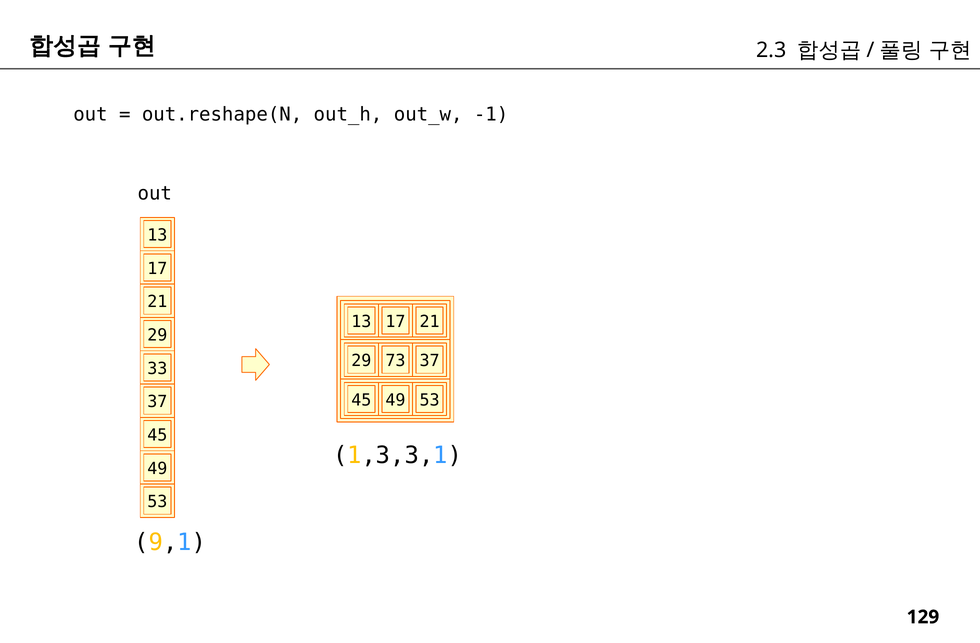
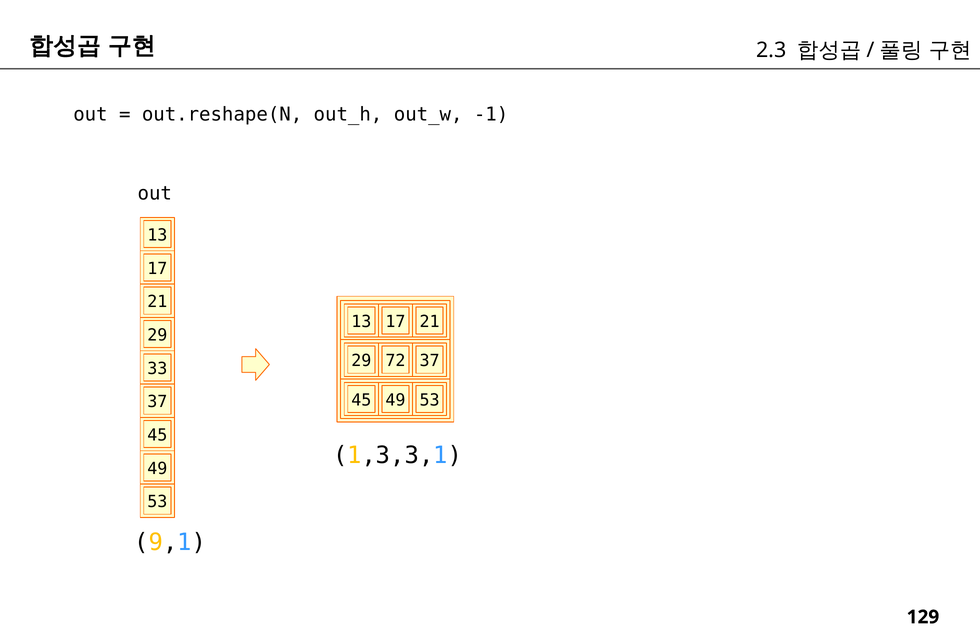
73: 73 -> 72 (395, 361)
